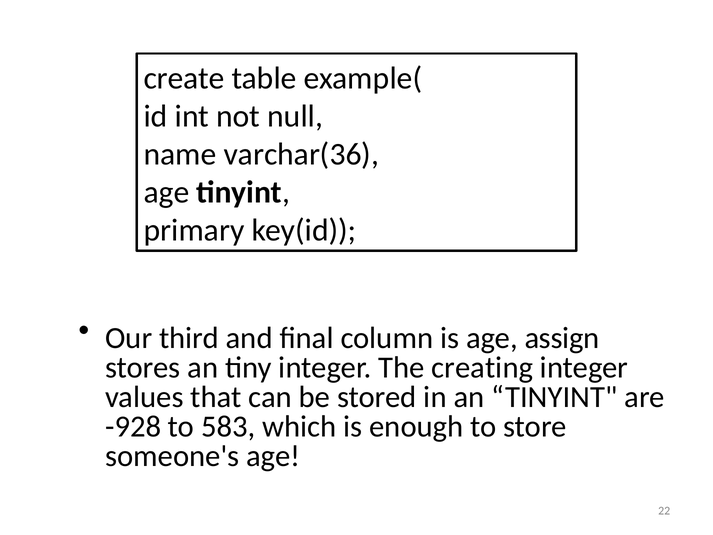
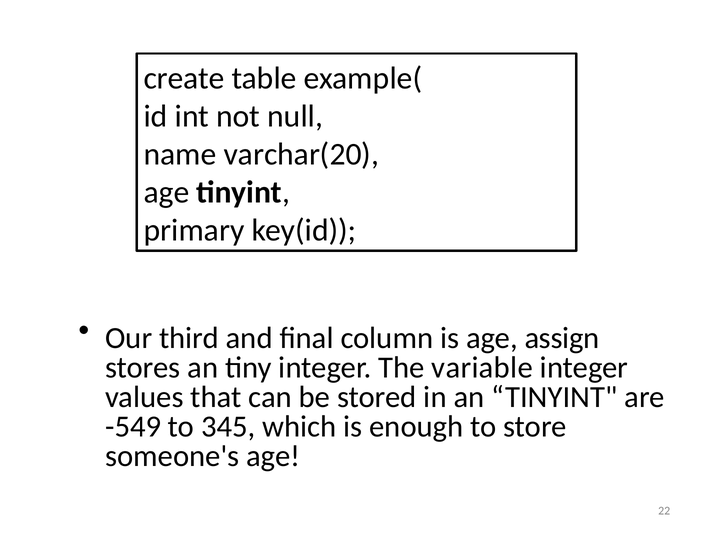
varchar(36: varchar(36 -> varchar(20 (301, 154)
creating: creating -> variable (482, 367)
-928: -928 -> -549 (133, 426)
583: 583 -> 345 (228, 426)
